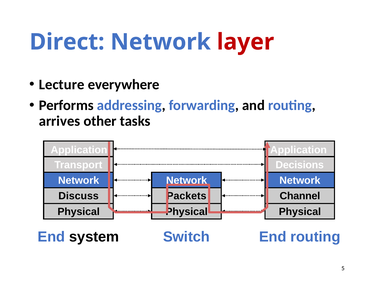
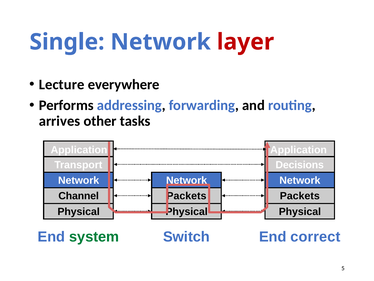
Direct: Direct -> Single (67, 42)
Discuss: Discuss -> Channel (79, 196)
Channel: Channel -> Packets (300, 196)
system colour: black -> green (94, 236)
End routing: routing -> correct (315, 236)
